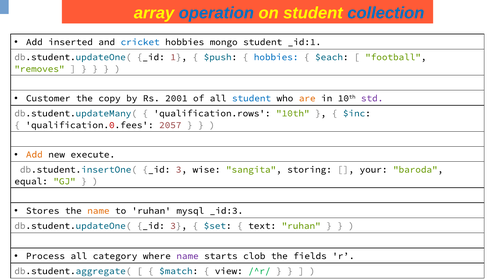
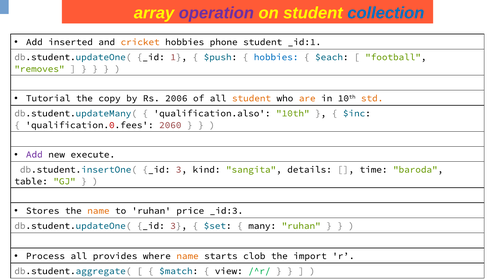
operation colour: blue -> purple (216, 13)
cricket colour: blue -> orange (140, 42)
mongo: mongo -> phone (224, 42)
Customer: Customer -> Tutorial (48, 98)
2001: 2001 -> 2006 (176, 98)
student colour: blue -> orange (252, 98)
std colour: purple -> orange (372, 98)
qualification.rows: qualification.rows -> qualification.also (212, 113)
2057: 2057 -> 2060 (170, 125)
Add colour: orange -> purple (34, 154)
wise: wise -> kind (207, 169)
storing: storing -> details (310, 169)
your: your -> time (374, 169)
equal: equal -> table (31, 181)
mysql: mysql -> price (190, 210)
text: text -> many (262, 225)
category: category -> provides (115, 255)
name colour: purple -> orange (187, 255)
fields: fields -> import (310, 255)
